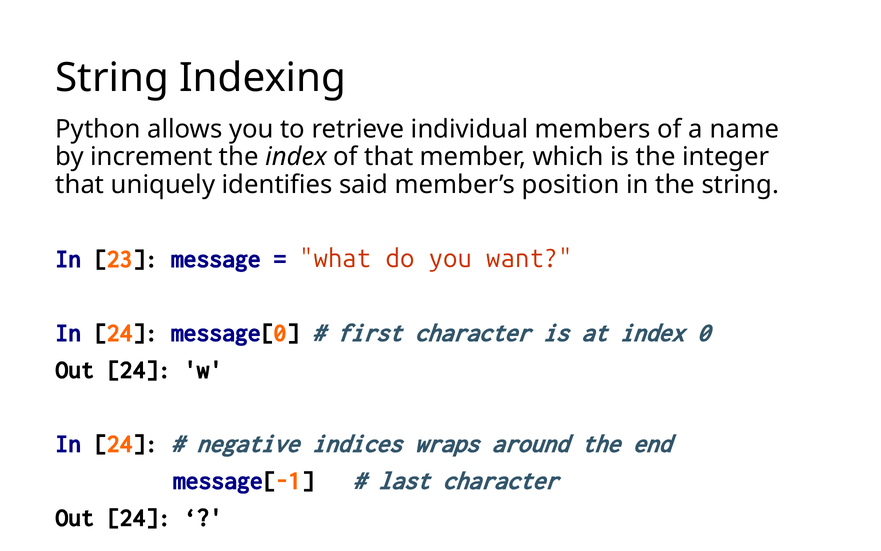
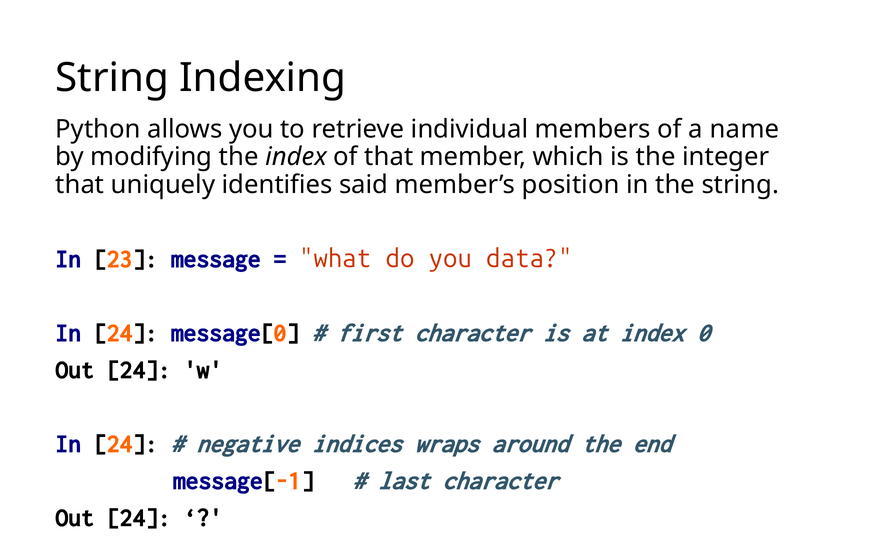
increment: increment -> modifying (151, 157)
want: want -> data (530, 258)
